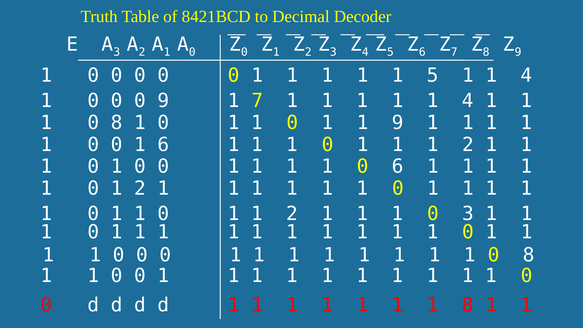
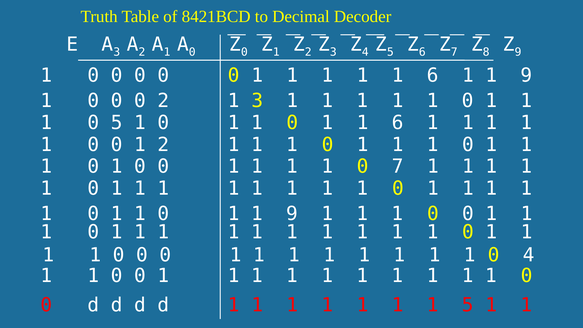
1 1 1 5: 5 -> 6 (433, 75)
4: 4 -> 9 (526, 75)
0 9: 9 -> 2 (163, 101)
1 7: 7 -> 3 (257, 101)
4: 4 -> 0 (468, 101)
8: 8 -> 5 (117, 123)
0 1 1 9: 9 -> 6 (398, 123)
1 6: 6 -> 2 (163, 145)
2: 2 -> 0 (468, 145)
0 6: 6 -> 7 (398, 166)
2: 2 -> 1 (140, 188)
0 1 1 2: 2 -> 9 (292, 214)
3: 3 -> 0 (468, 214)
8: 8 -> 4 (529, 255)
1 8: 8 -> 5 (468, 305)
